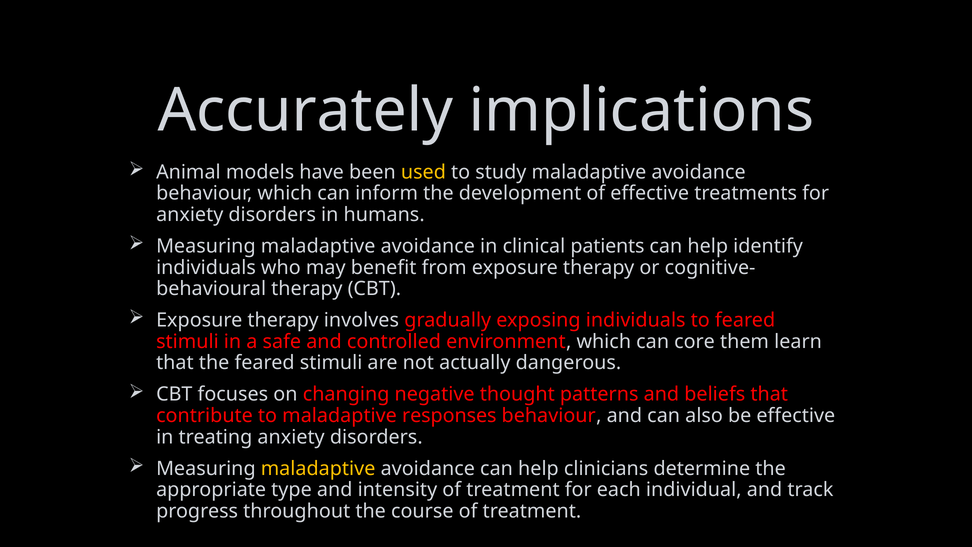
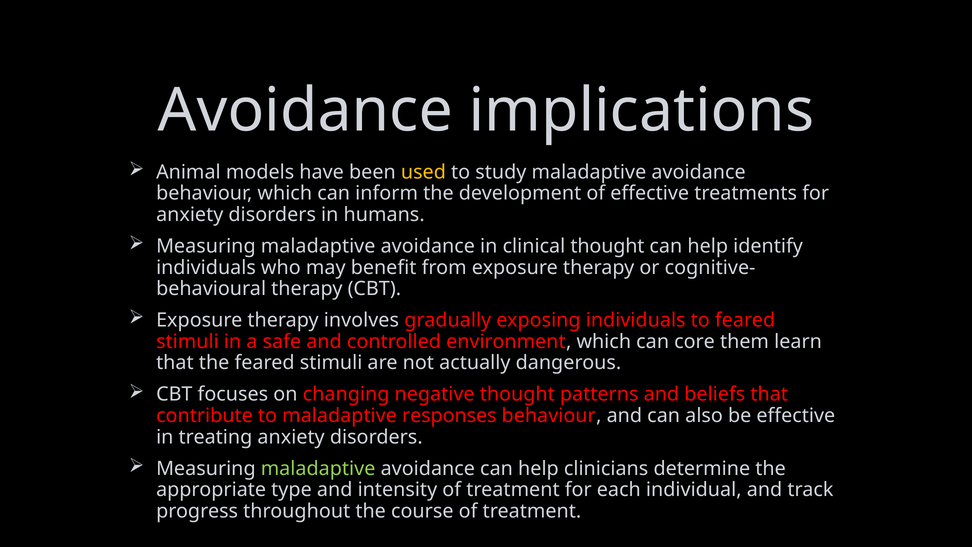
Accurately: Accurately -> Avoidance (305, 111)
clinical patients: patients -> thought (607, 246)
maladaptive colour: yellow -> light green (318, 468)
